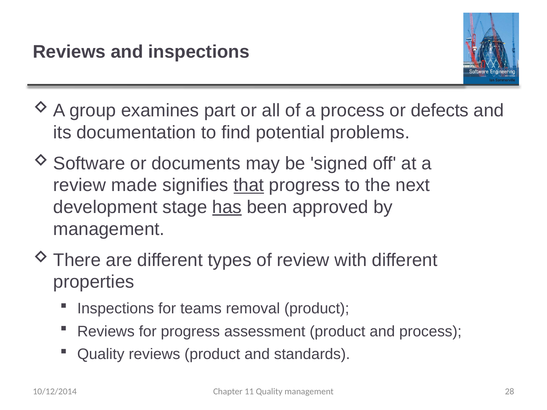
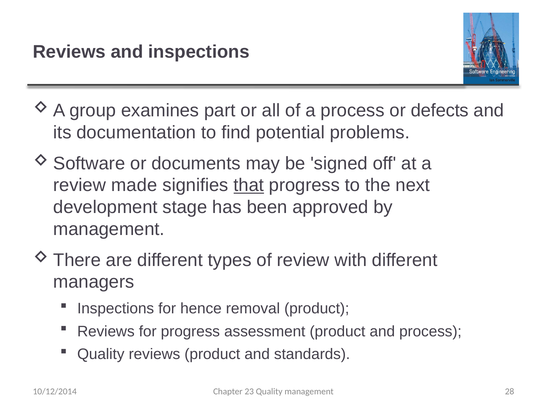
has underline: present -> none (227, 207)
properties: properties -> managers (94, 282)
teams: teams -> hence (201, 309)
11: 11 -> 23 (249, 392)
